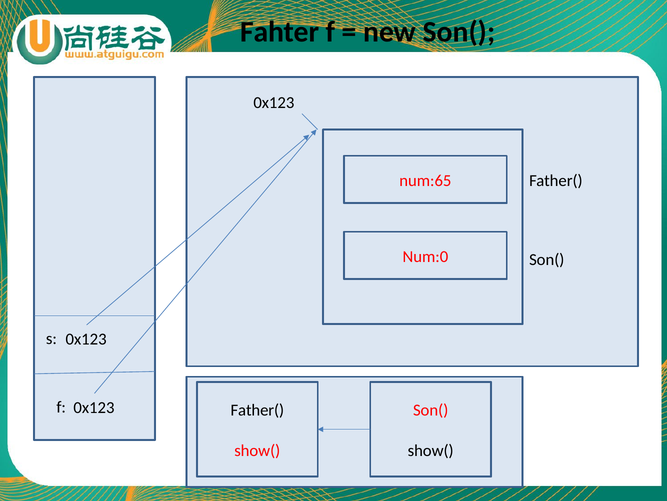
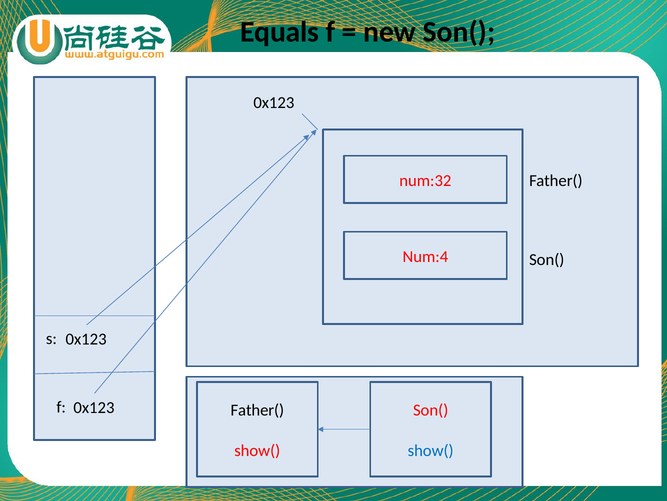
Fahter: Fahter -> Equals (280, 32)
num:65: num:65 -> num:32 (425, 180)
Num:0: Num:0 -> Num:4 (425, 256)
show( colour: black -> blue (431, 450)
